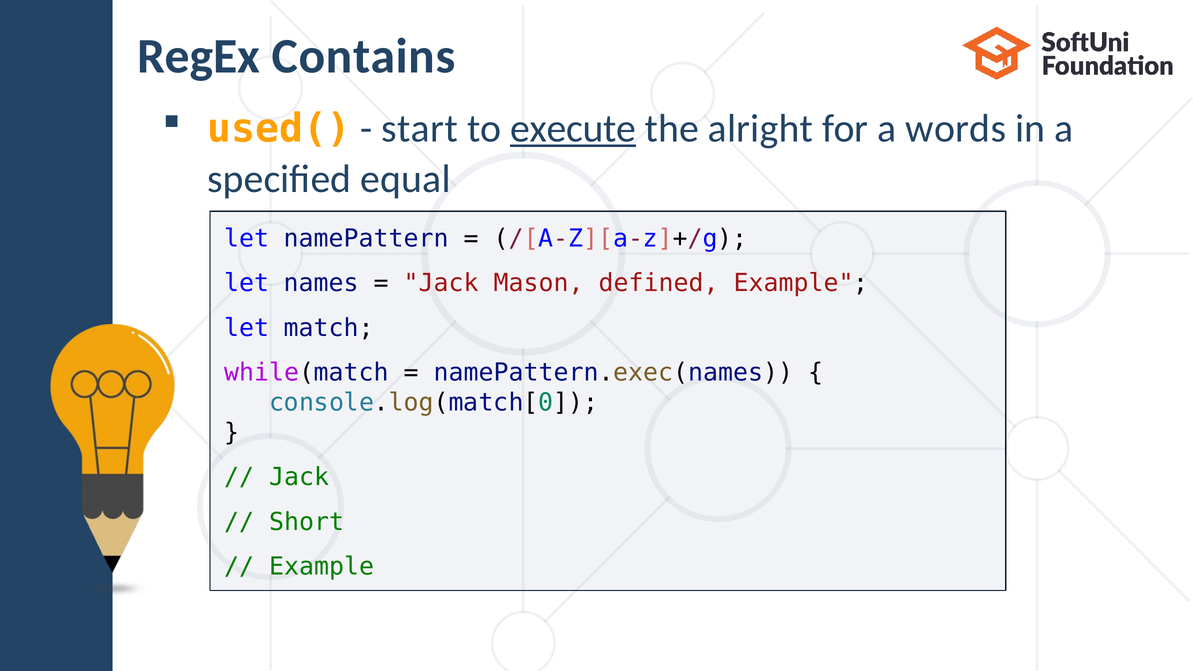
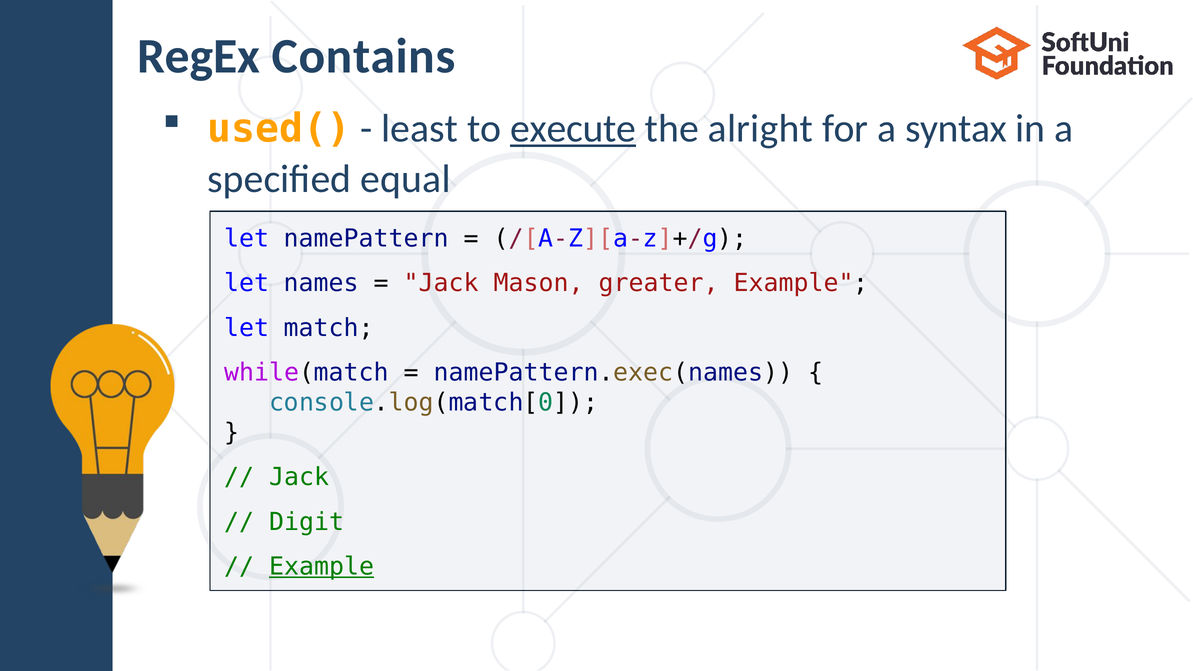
start: start -> least (420, 129)
words: words -> syntax (956, 129)
defined: defined -> greater (659, 283)
Short: Short -> Digit (307, 522)
Example underline: none -> present (322, 567)
